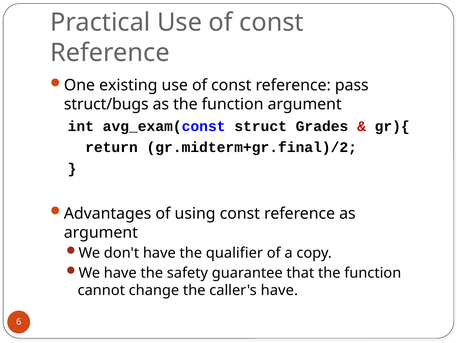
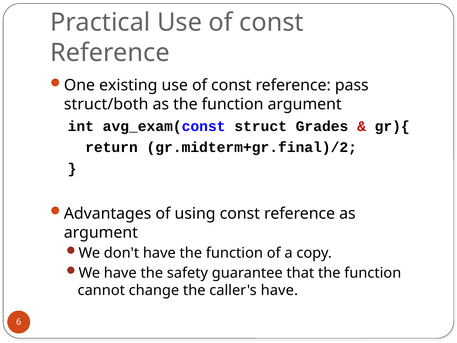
struct/bugs: struct/bugs -> struct/both (106, 104)
have the qualifier: qualifier -> function (234, 253)
